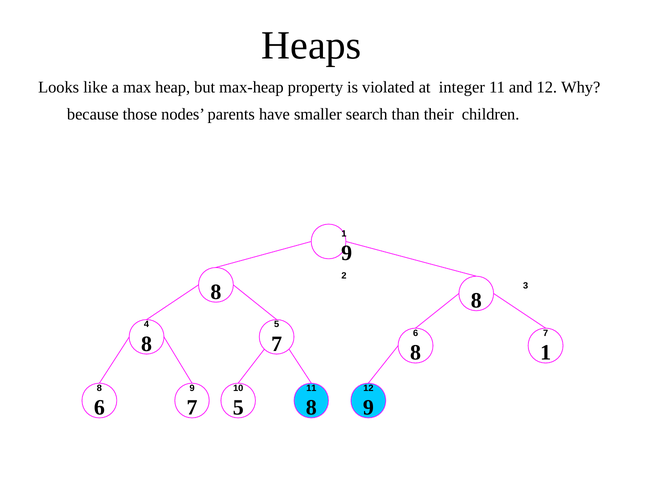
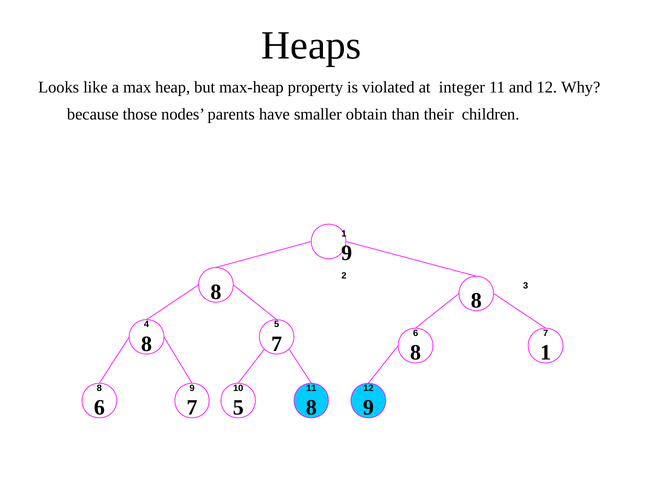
search: search -> obtain (367, 114)
